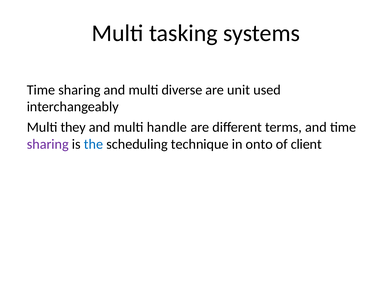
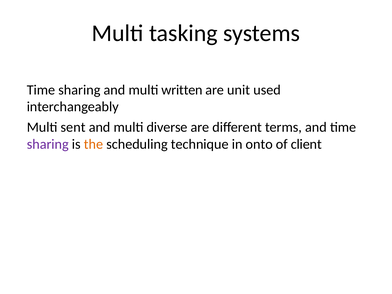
diverse: diverse -> written (182, 90)
they: they -> sent (73, 127)
handle: handle -> diverse (167, 127)
the colour: blue -> orange (94, 144)
